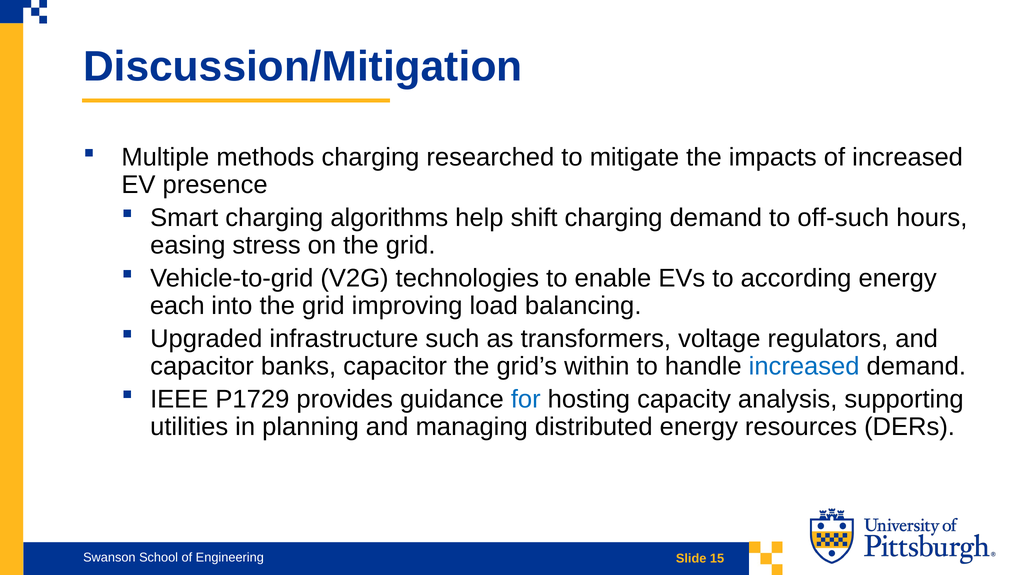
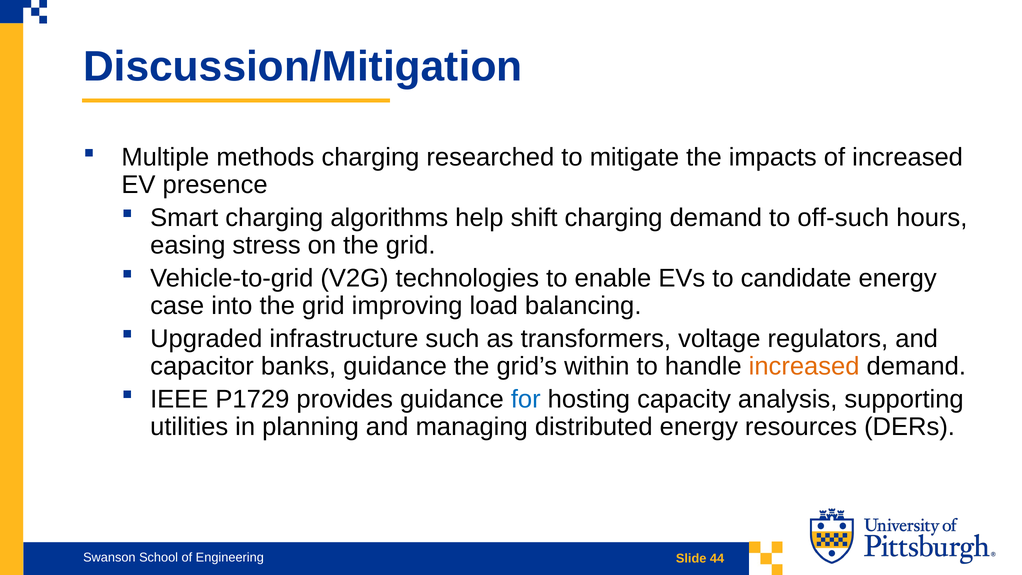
according: according -> candidate (796, 278)
each: each -> case (177, 306)
banks capacitor: capacitor -> guidance (395, 366)
increased colour: blue -> orange (804, 366)
15: 15 -> 44 (717, 559)
